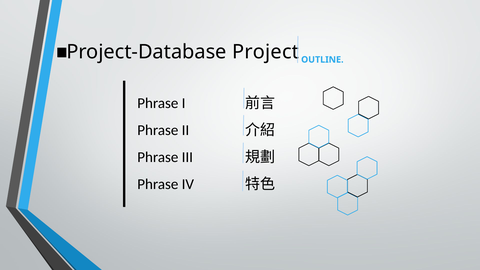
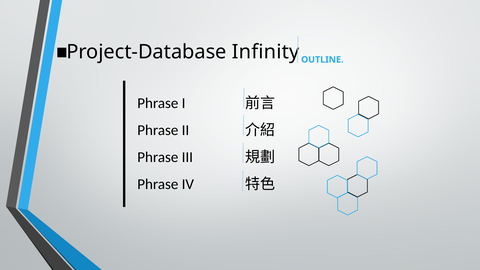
Project: Project -> Infinity (266, 52)
